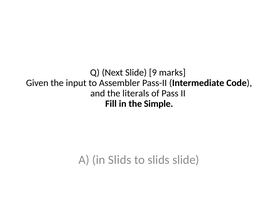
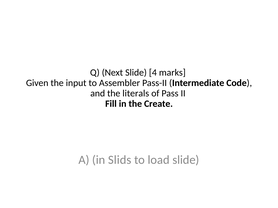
9: 9 -> 4 (153, 73)
Simple: Simple -> Create (158, 104)
to slids: slids -> load (159, 160)
